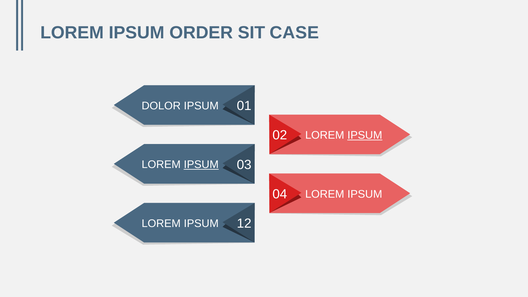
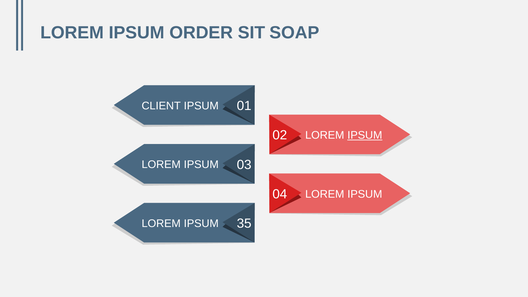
CASE: CASE -> SOAP (294, 33)
DOLOR: DOLOR -> CLIENT (161, 106)
IPSUM underline: present -> none (201, 165)
12: 12 -> 35 (244, 223)
